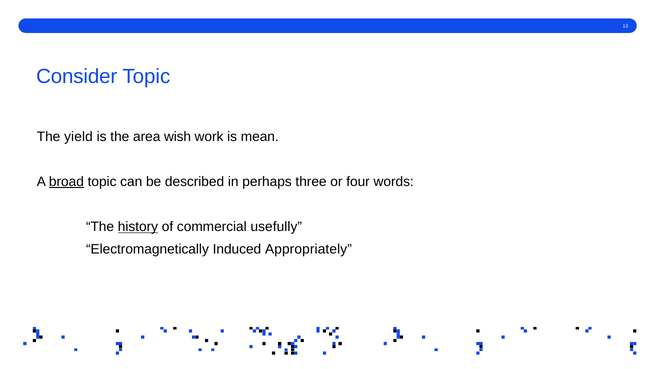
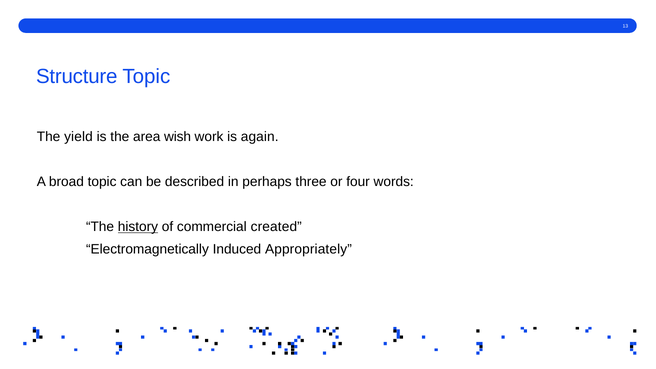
Consider: Consider -> Structure (77, 77)
mean: mean -> again (260, 137)
broad underline: present -> none (66, 182)
usefully: usefully -> created (276, 227)
